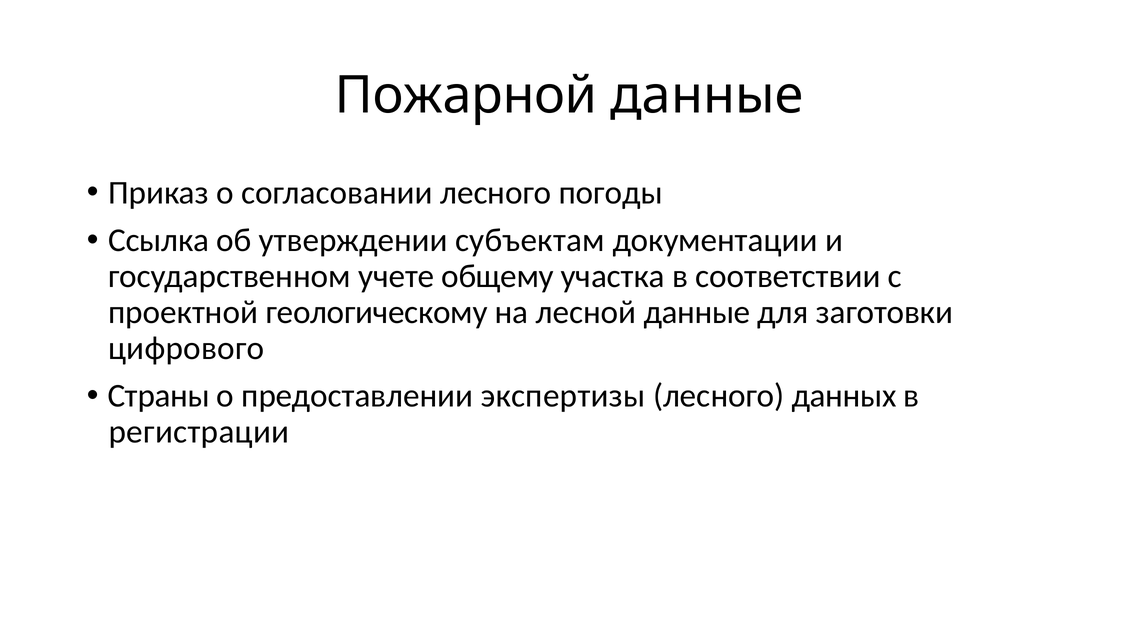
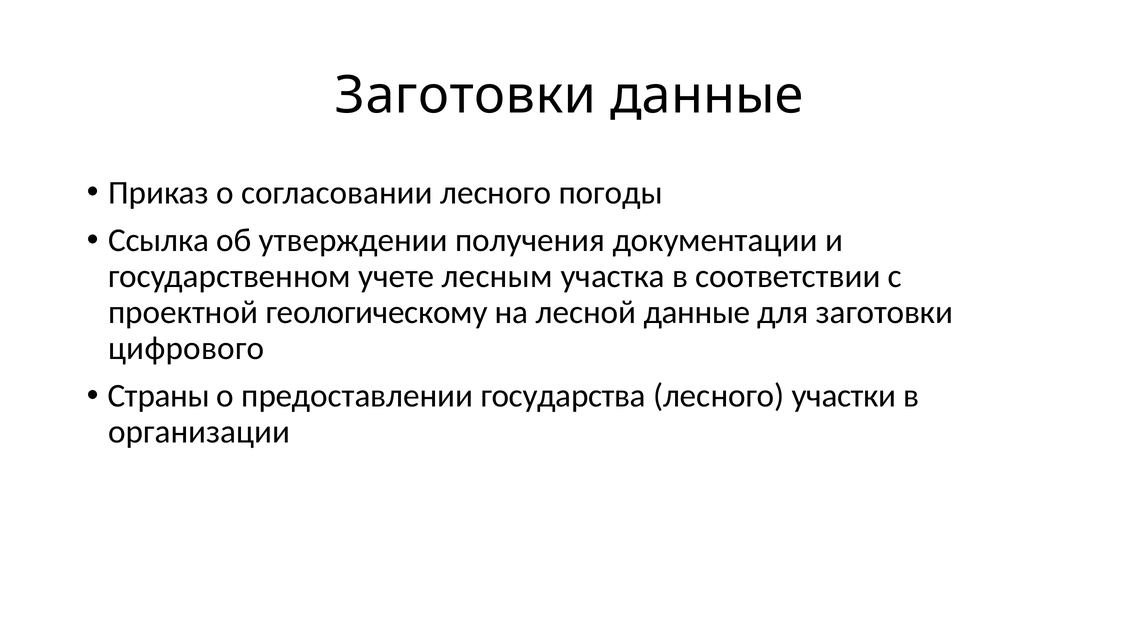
Пожарной: Пожарной -> Заготовки (466, 96)
субъектам: субъектам -> получения (530, 240)
общему: общему -> лесным (497, 276)
экспертизы: экспертизы -> государства (563, 396)
данных: данных -> участки (844, 396)
регистрации: регистрации -> организации (199, 432)
